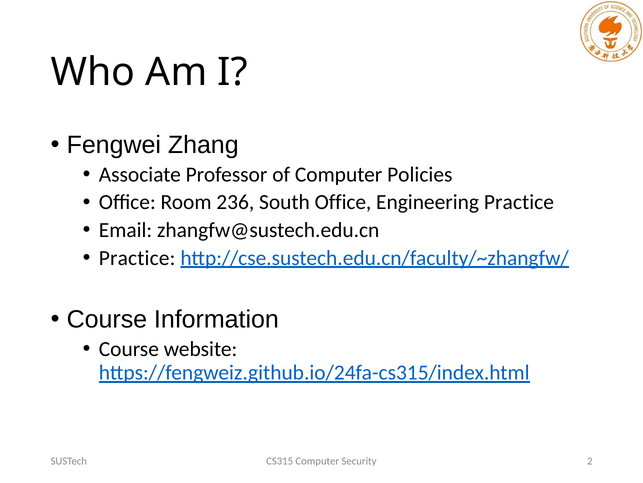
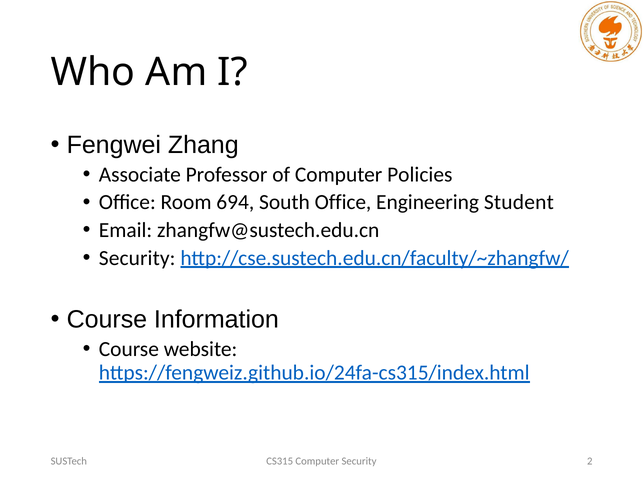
236: 236 -> 694 (235, 202)
Engineering Practice: Practice -> Student (519, 202)
Practice: Practice -> Security (137, 258)
